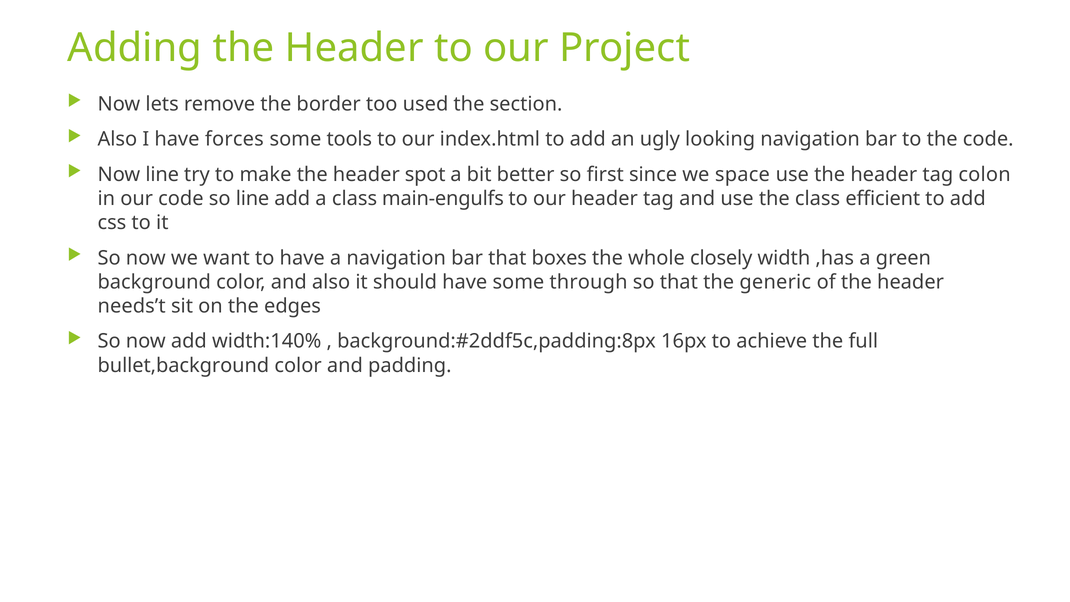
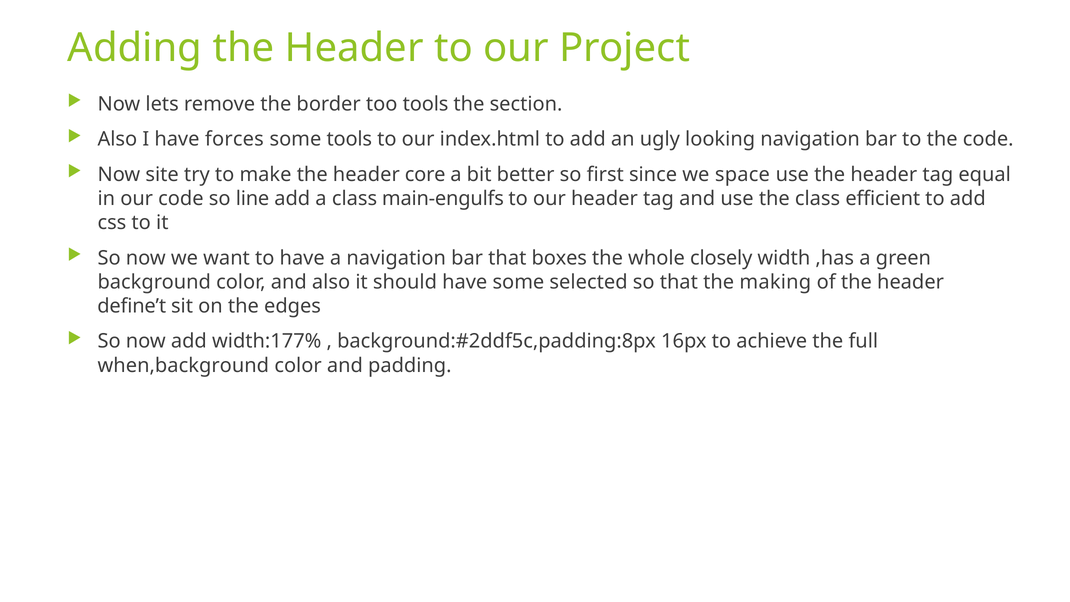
too used: used -> tools (426, 104)
Now line: line -> site (162, 175)
spot: spot -> core (425, 175)
colon: colon -> equal (985, 175)
through: through -> selected (589, 282)
generic: generic -> making (775, 282)
needs’t: needs’t -> define’t (132, 306)
width:140%: width:140% -> width:177% (267, 341)
bullet,background: bullet,background -> when,background (183, 365)
